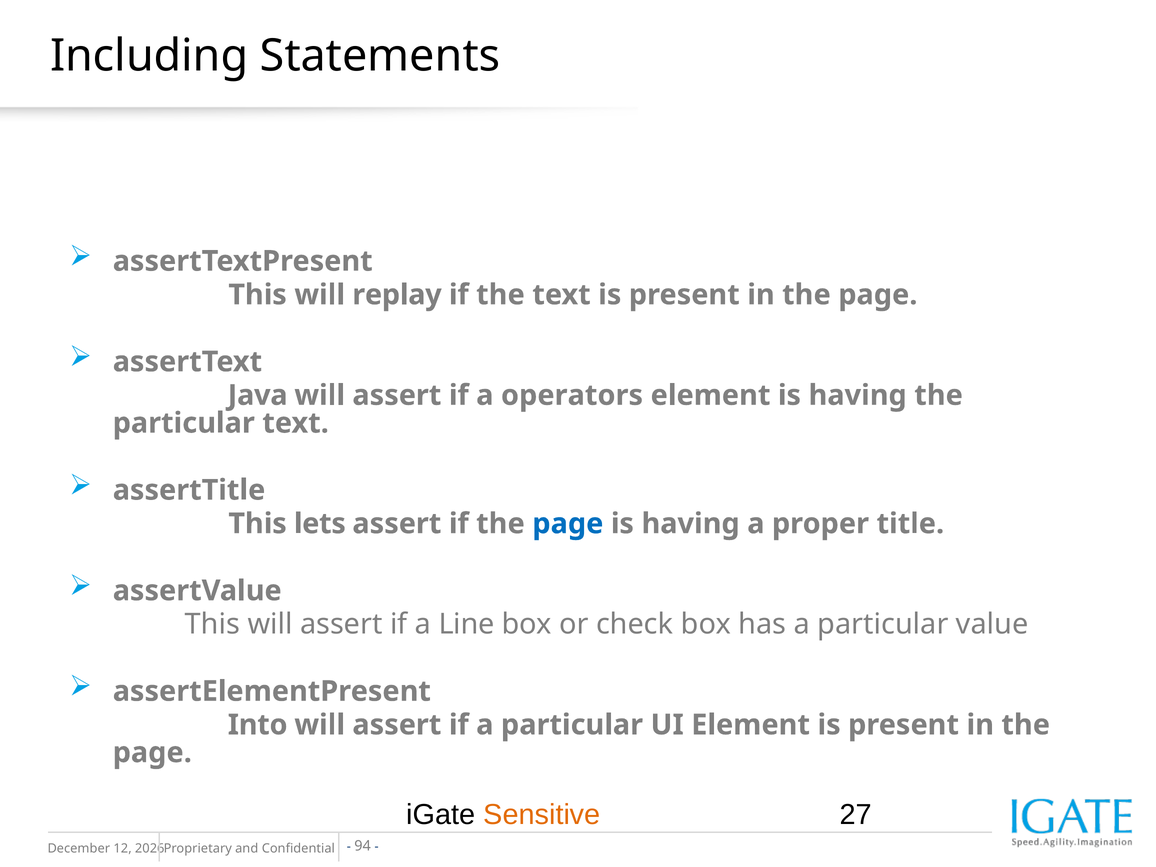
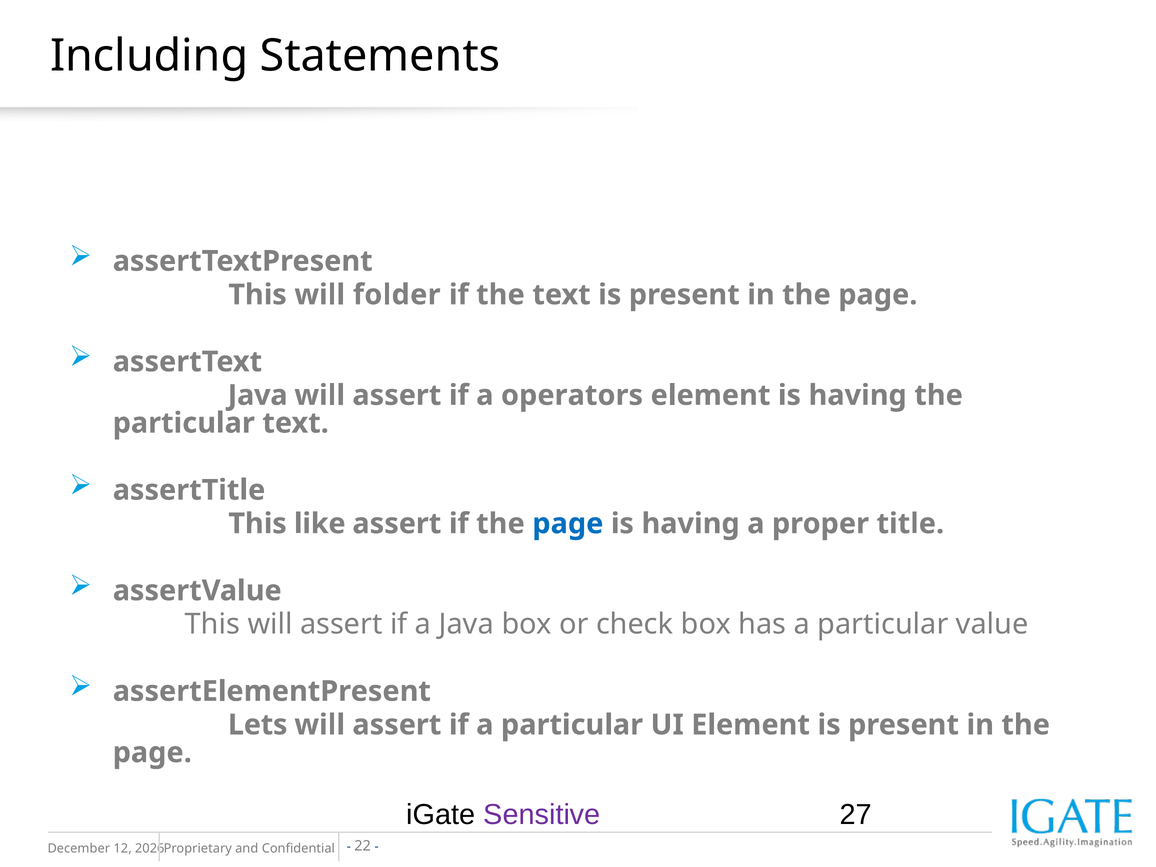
replay: replay -> folder (397, 295)
lets: lets -> like (320, 524)
a Line: Line -> Java (466, 624)
Into: Into -> Lets (258, 725)
Sensitive colour: orange -> purple (542, 815)
94: 94 -> 22 (363, 846)
